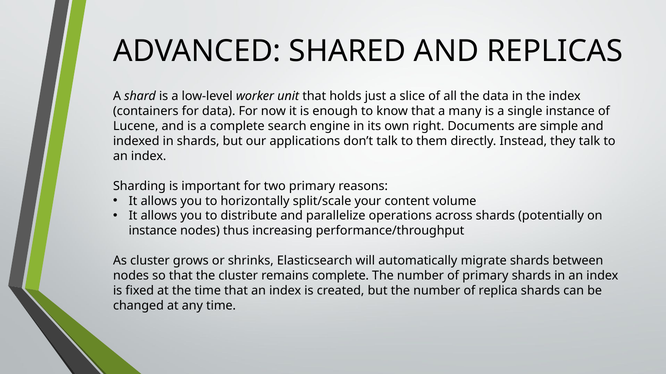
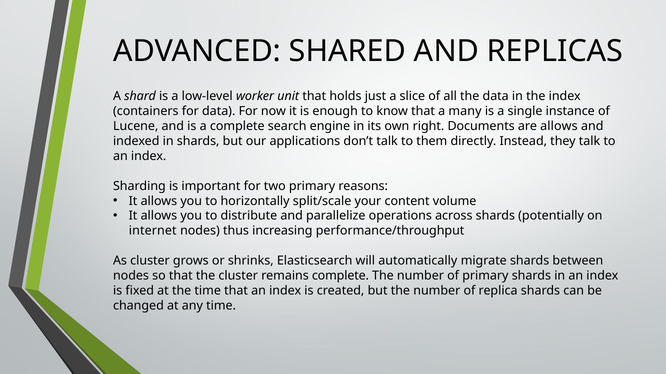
are simple: simple -> allows (559, 126)
instance: instance -> internet (153, 231)
